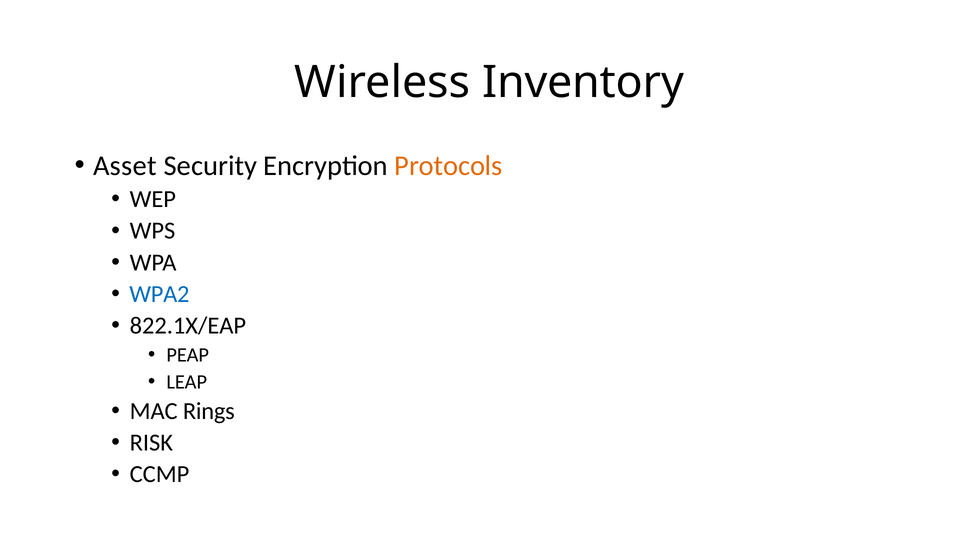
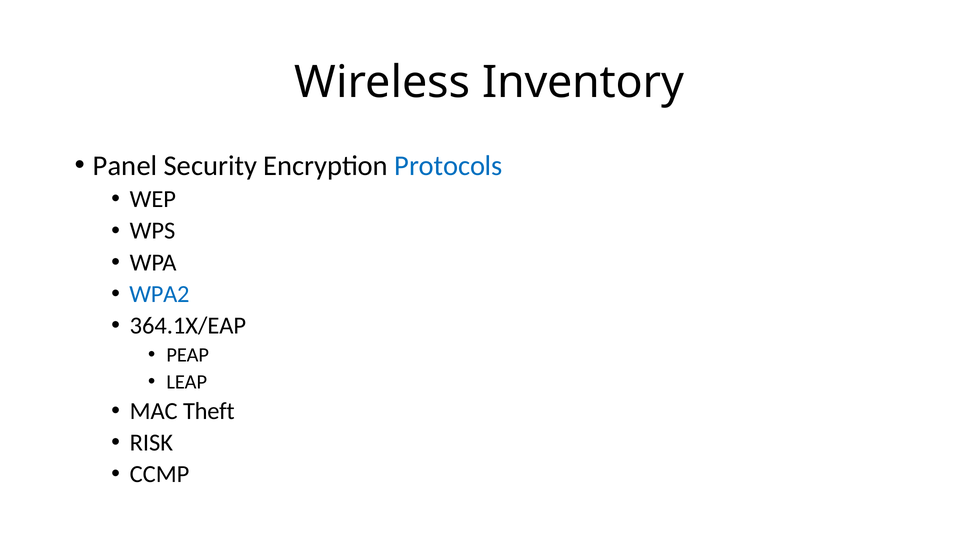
Asset: Asset -> Panel (125, 166)
Protocols colour: orange -> blue (448, 166)
822.1X/EAP: 822.1X/EAP -> 364.1X/EAP (188, 325)
Rings: Rings -> Theft (209, 411)
